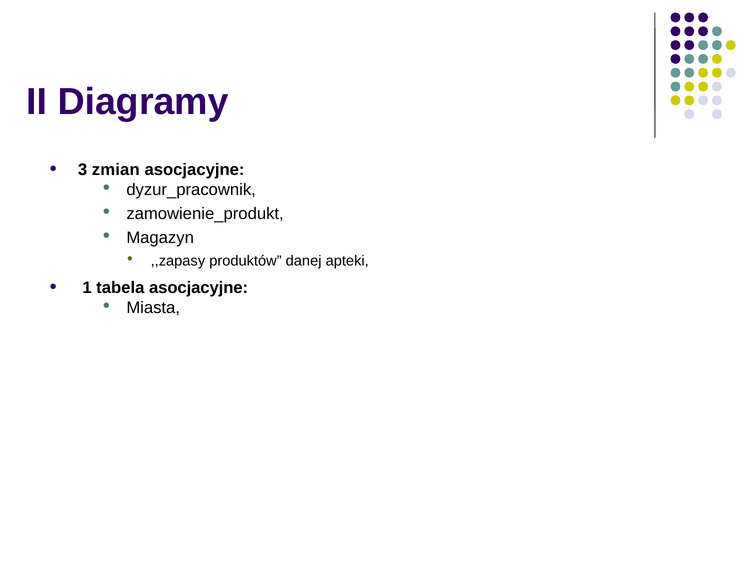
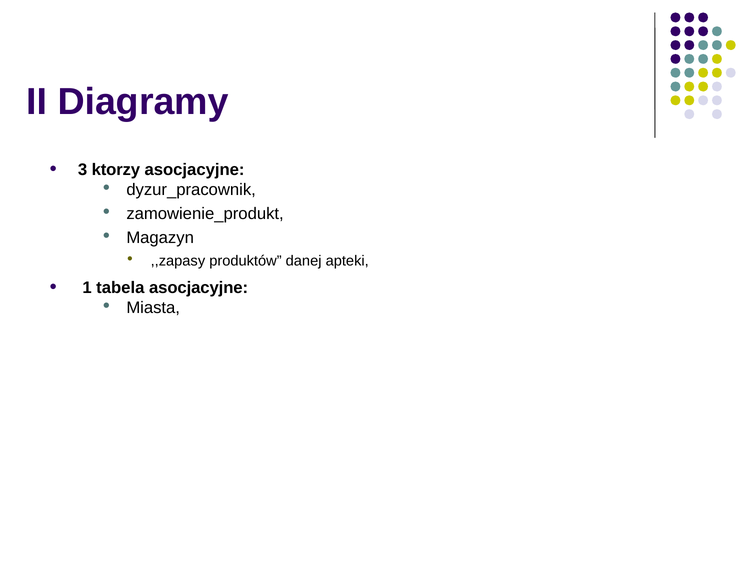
zmian: zmian -> ktorzy (116, 170)
